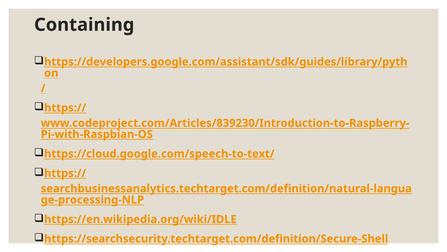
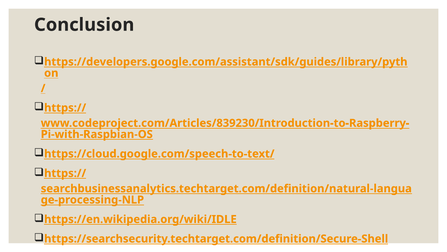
Containing: Containing -> Conclusion (84, 25)
